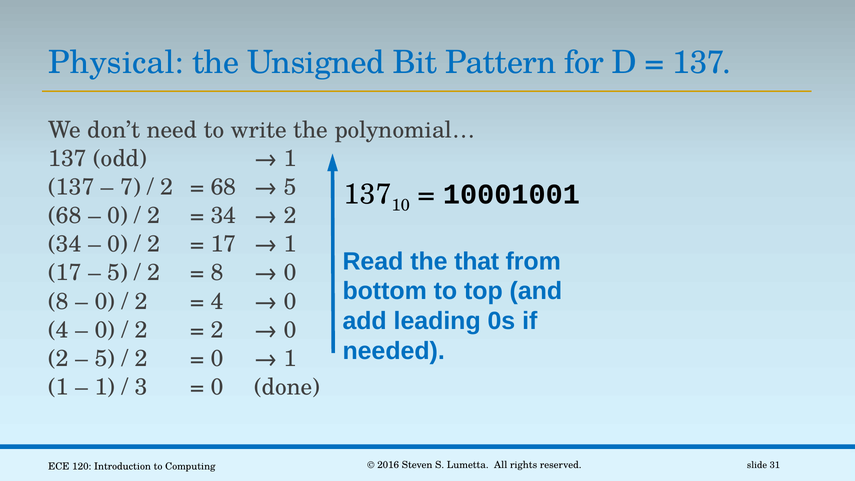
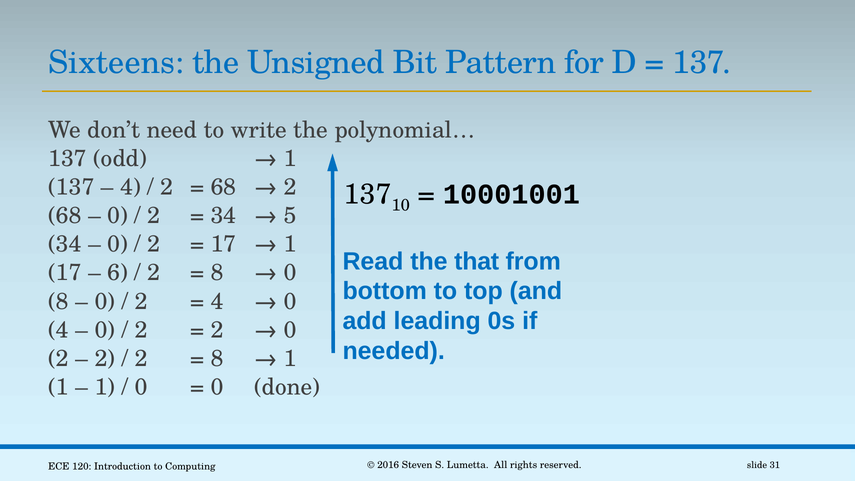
Physical: Physical -> Sixteens (116, 63)
7: 7 -> 4 (131, 187)
5: 5 -> 2 (290, 187)
2: 2 -> 5 (290, 216)
5: 5 -> 6 (118, 273)
5: 5 -> 2 (105, 359)
0: 0 -> 8 (217, 359)
3: 3 -> 0 (141, 387)
